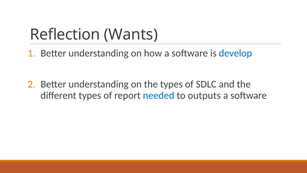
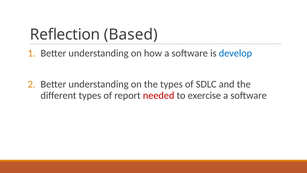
Wants: Wants -> Based (131, 34)
needed colour: blue -> red (159, 95)
outputs: outputs -> exercise (204, 95)
